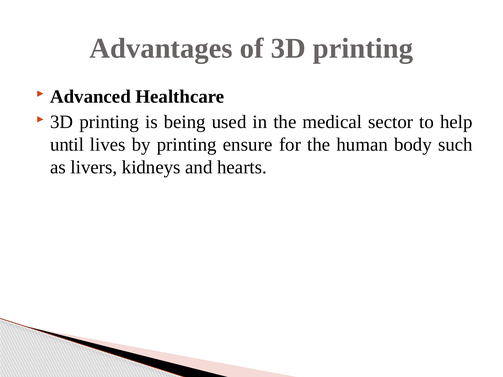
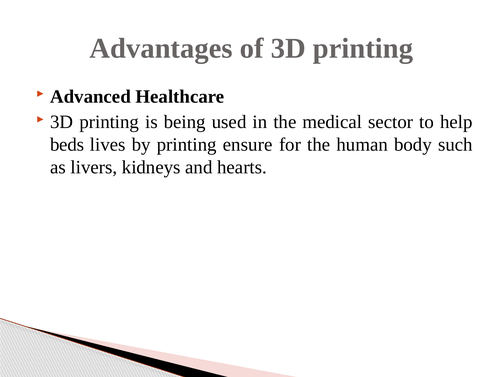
until: until -> beds (67, 145)
